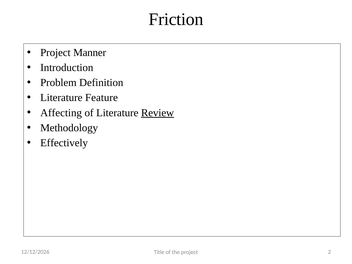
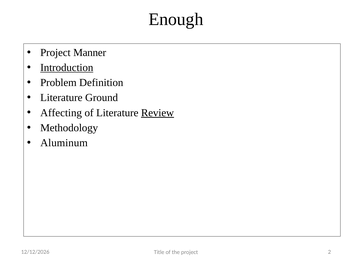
Friction: Friction -> Enough (176, 19)
Introduction underline: none -> present (67, 68)
Feature: Feature -> Ground (102, 98)
Effectively: Effectively -> Aluminum (64, 143)
